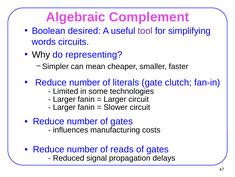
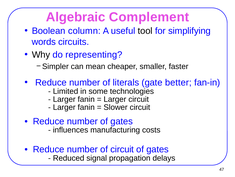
desired: desired -> column (84, 31)
tool colour: purple -> black (145, 31)
clutch: clutch -> better (178, 82)
of reads: reads -> circuit (122, 149)
